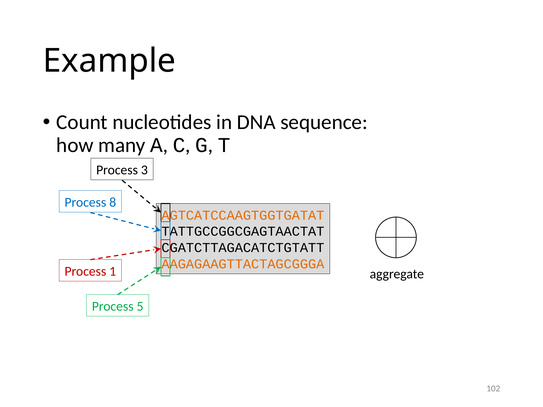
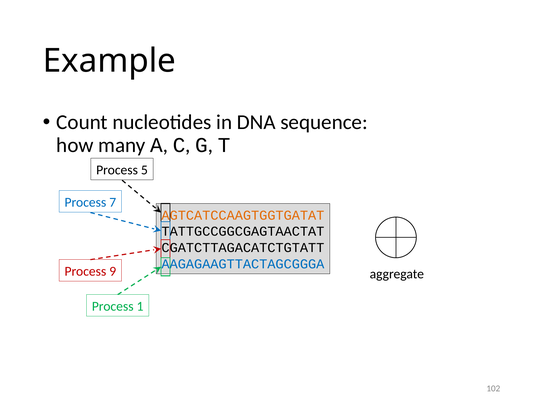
3: 3 -> 5 (144, 170)
8: 8 -> 7 (113, 202)
AAGAGAAGTTACTAGCGGGA colour: orange -> blue (243, 264)
1: 1 -> 9 (113, 272)
5: 5 -> 1 (140, 307)
